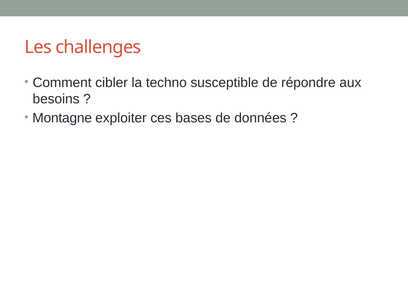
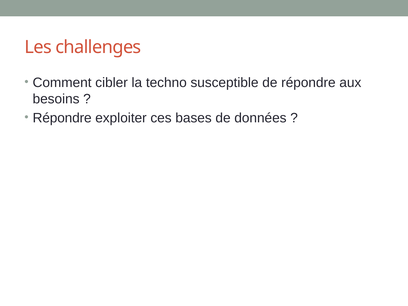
Montagne: Montagne -> Répondre (62, 118)
